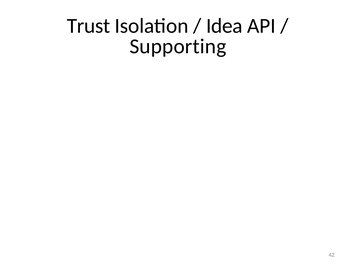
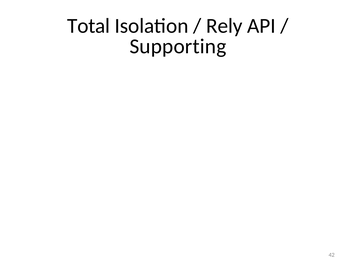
Trust: Trust -> Total (89, 26)
Idea: Idea -> Rely (224, 26)
